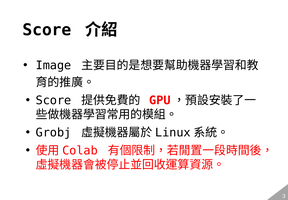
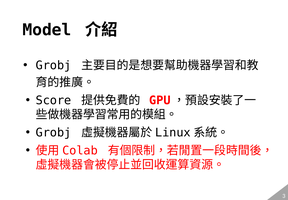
Score: Score -> Model (47, 30)
Image: Image -> Grobj (54, 65)
